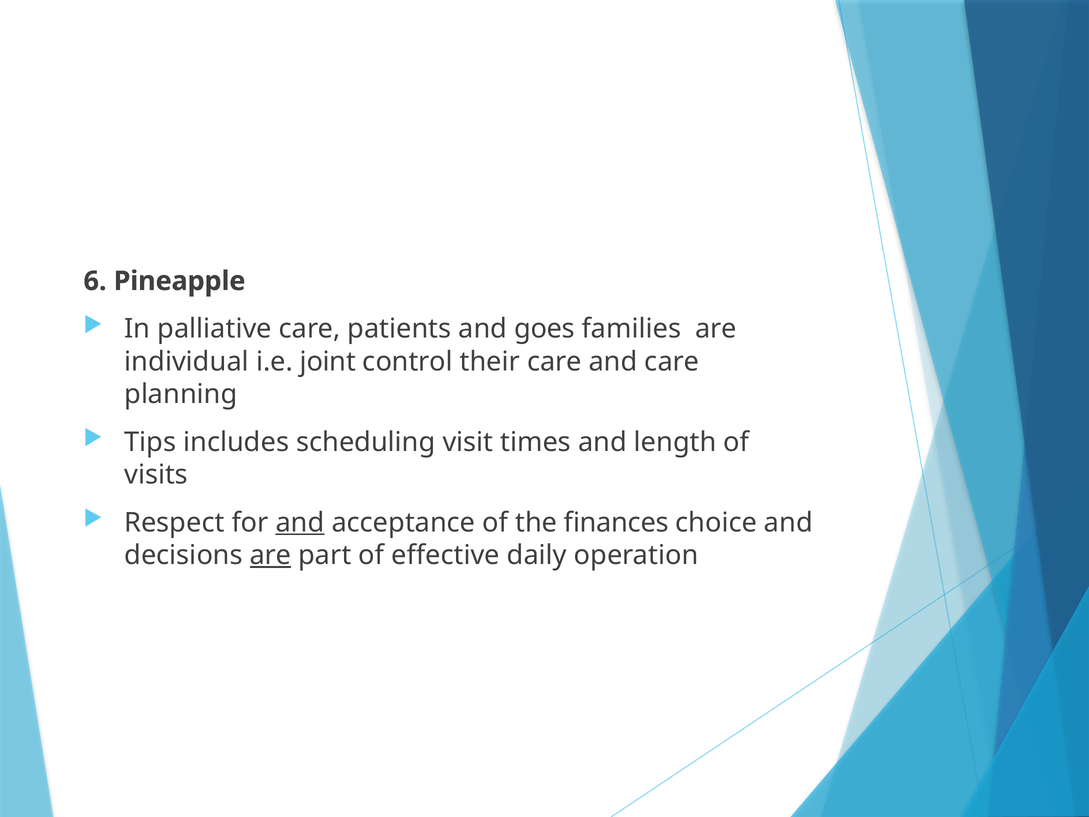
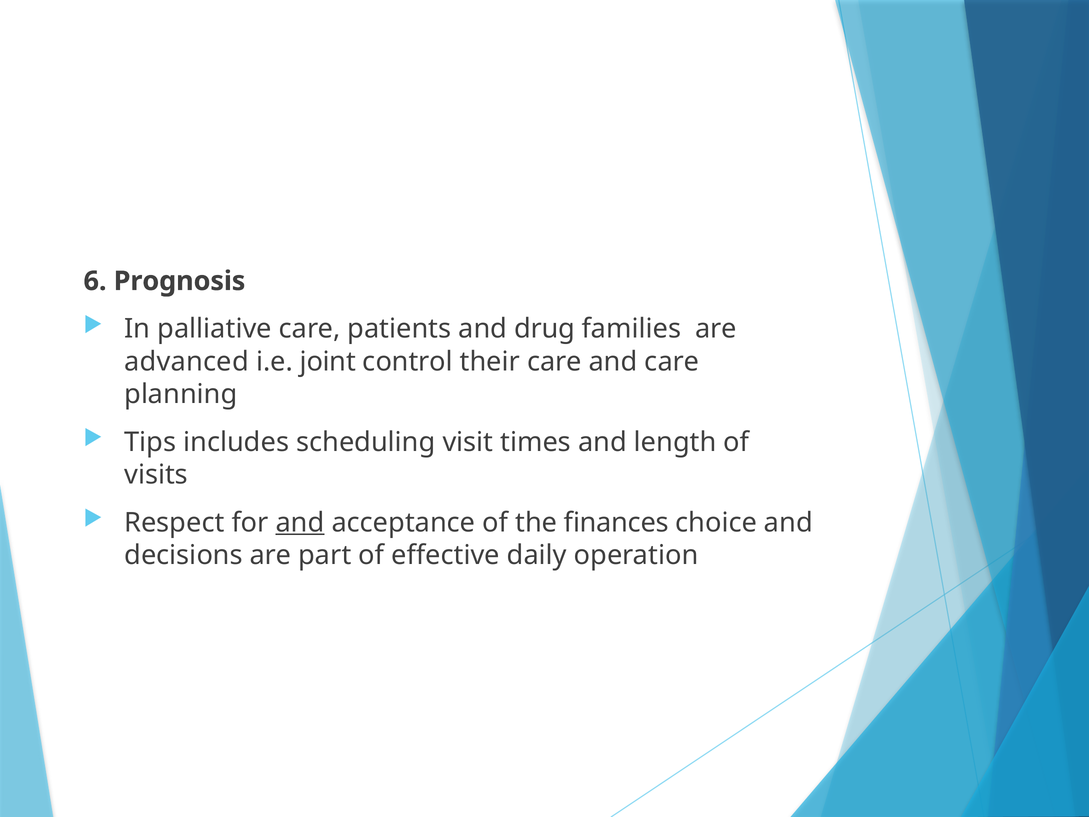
Pineapple: Pineapple -> Prognosis (179, 281)
goes: goes -> drug (544, 329)
individual: individual -> advanced (187, 361)
are underline: present -> none (271, 555)
